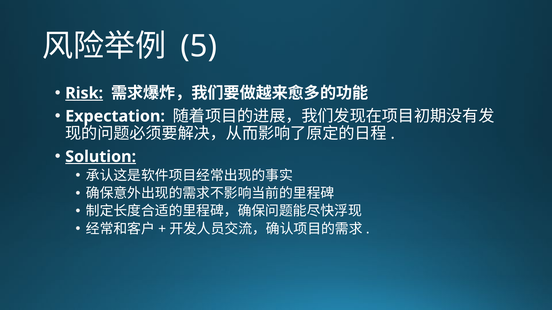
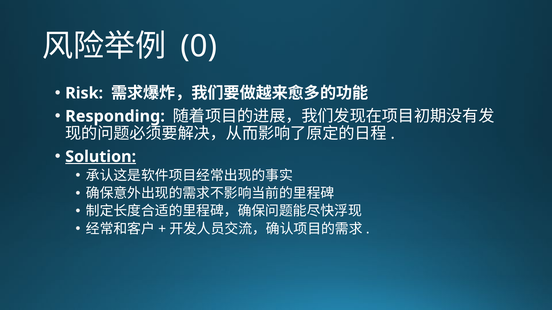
5: 5 -> 0 (199, 46)
Risk underline: present -> none (84, 93)
Expectation: Expectation -> Responding (115, 116)
